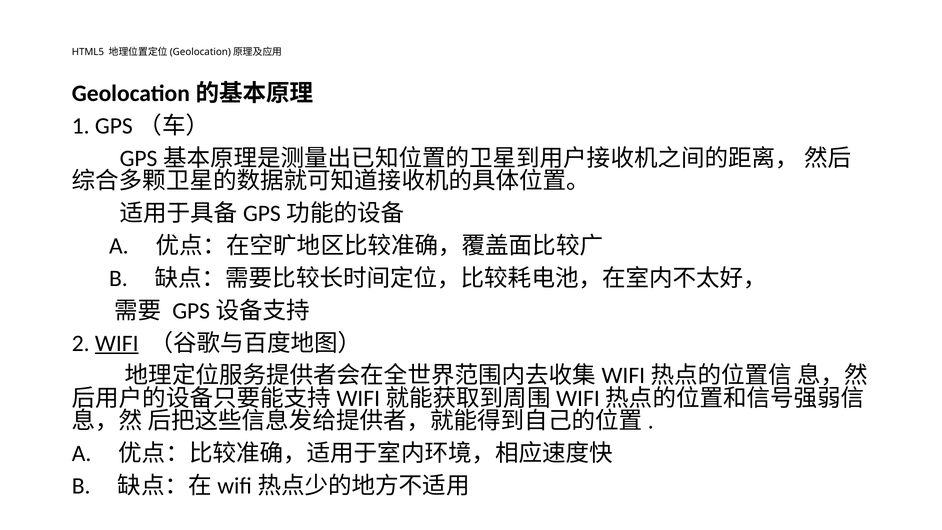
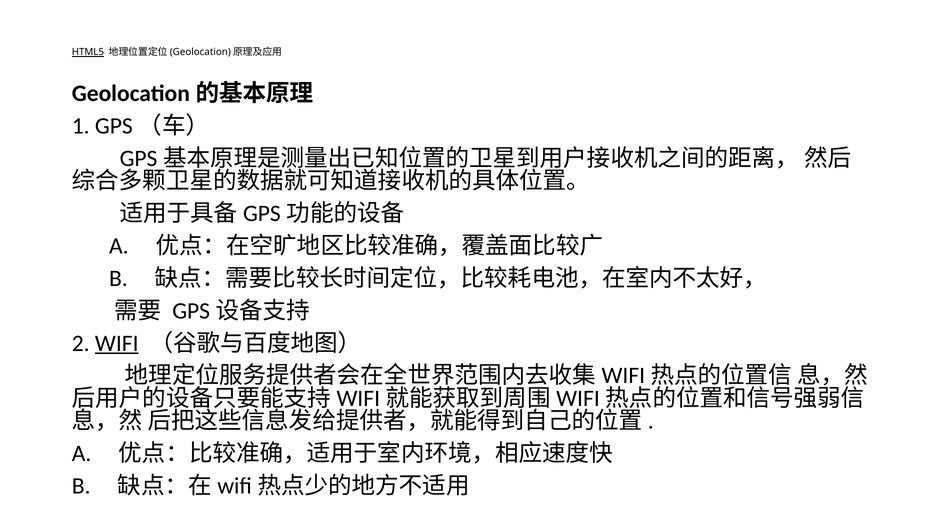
HTML5 underline: none -> present (88, 52)
